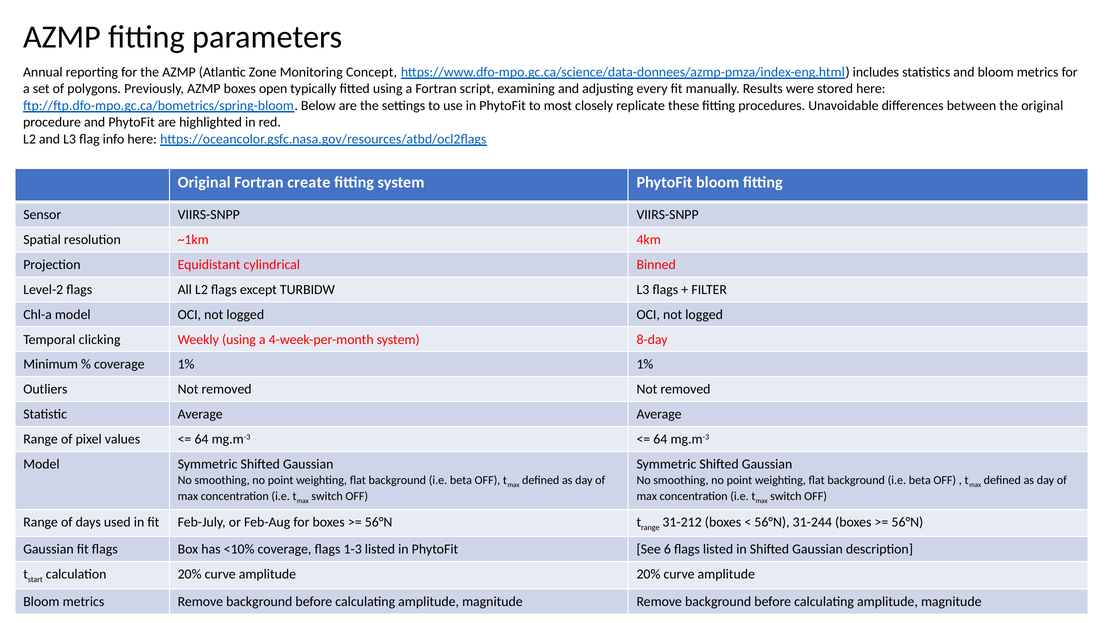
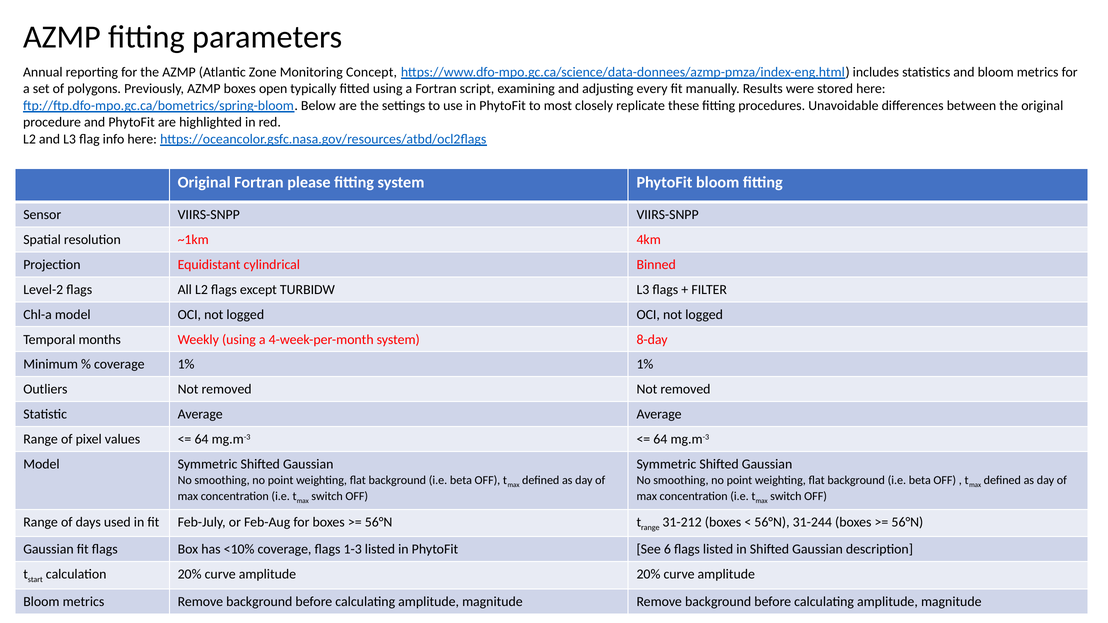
create: create -> please (309, 183)
clicking: clicking -> months (100, 340)
